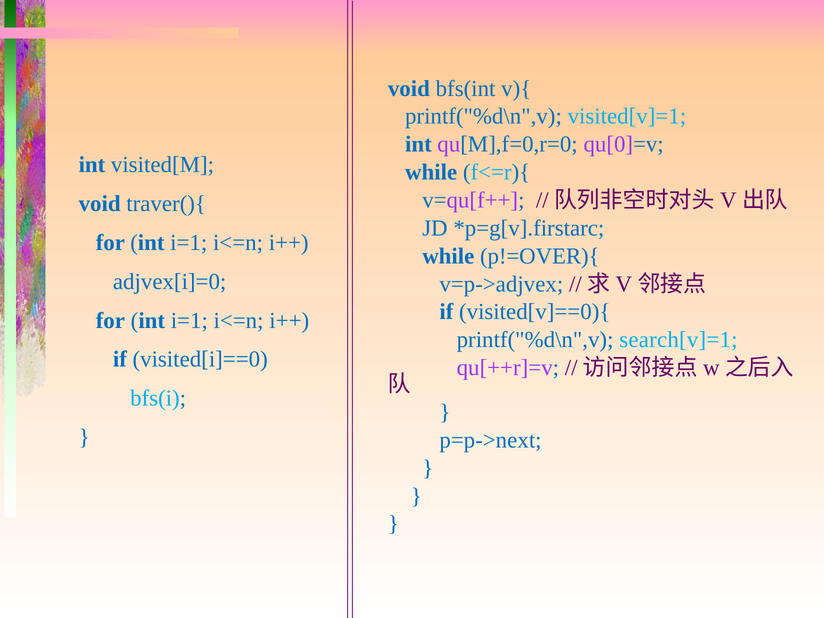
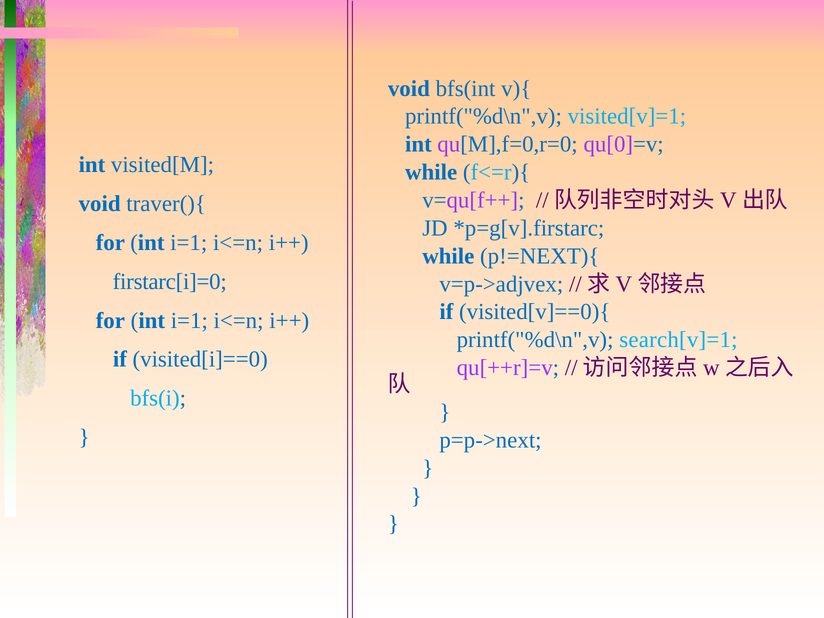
p!=OVER){: p!=OVER){ -> p!=NEXT){ (540, 256)
adjvex[i]=0: adjvex[i]=0 -> firstarc[i]=0 (170, 282)
